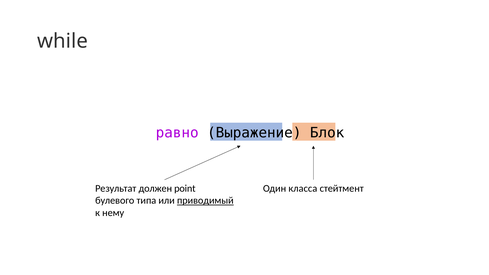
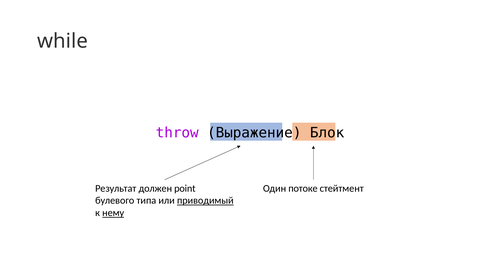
равно: равно -> throw (177, 133)
класса: класса -> потоке (303, 188)
нему underline: none -> present (113, 213)
